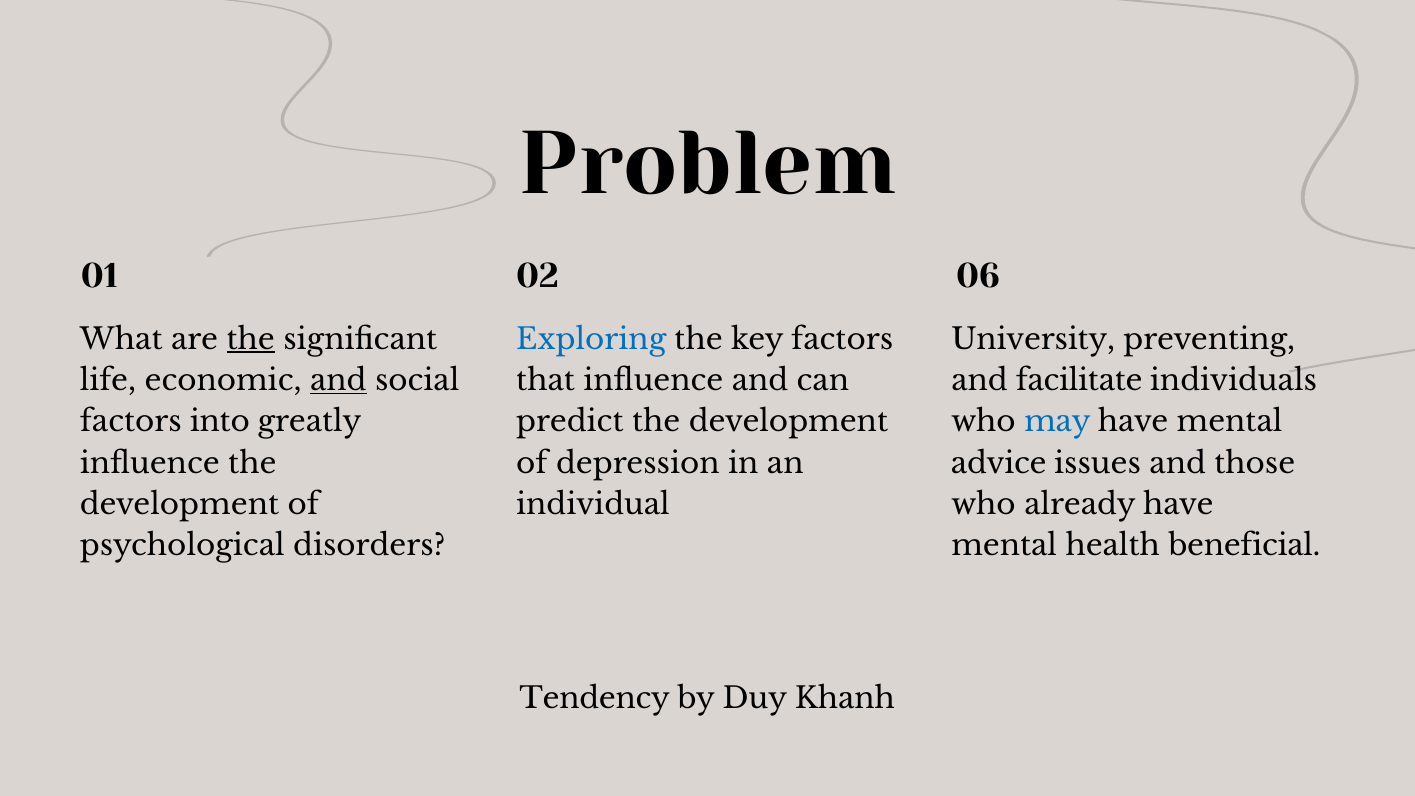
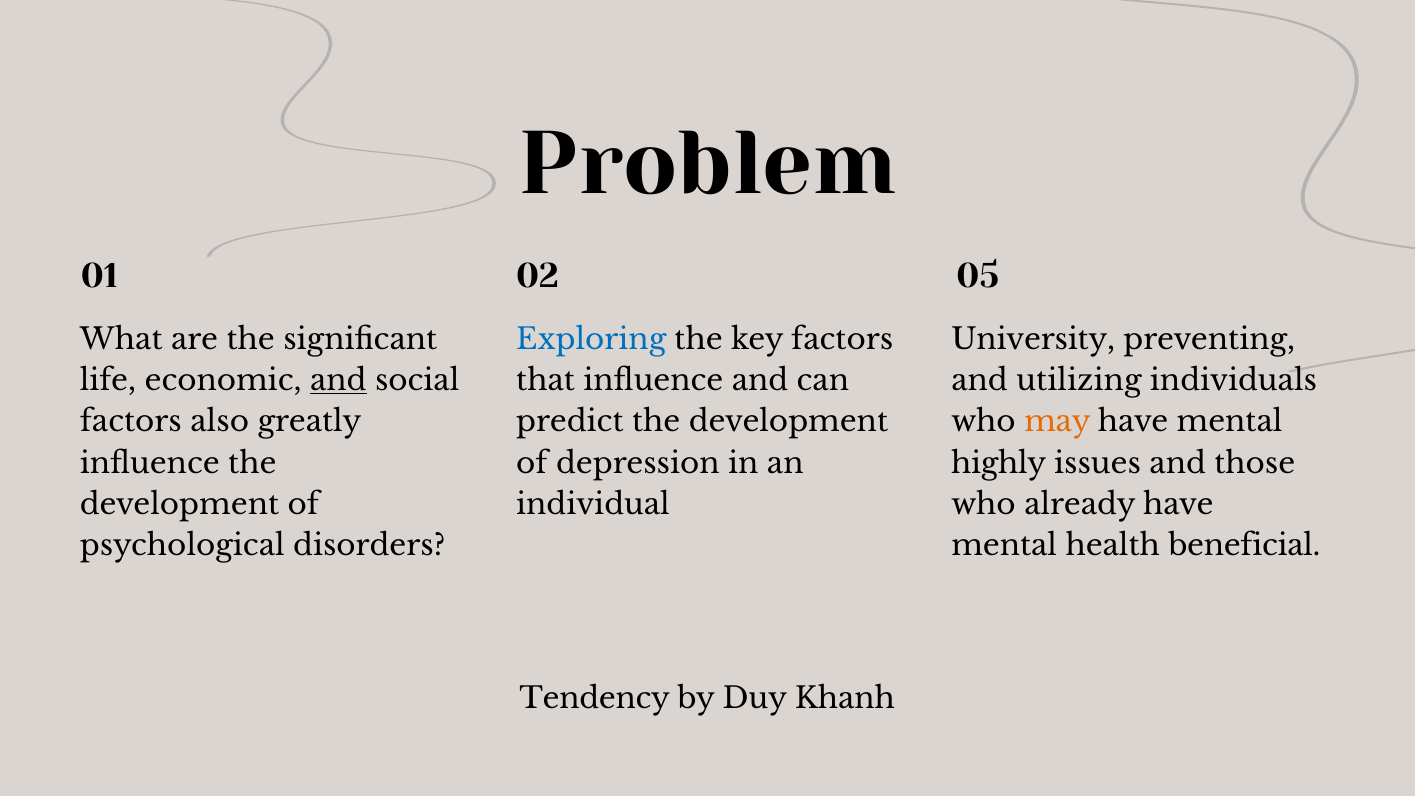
06: 06 -> 05 (978, 276)
the underline: present -> none (251, 340)
facilitate: facilitate -> utilizing (1079, 381)
into: into -> also (220, 422)
may colour: blue -> orange (1057, 422)
advice: advice -> highly (999, 463)
